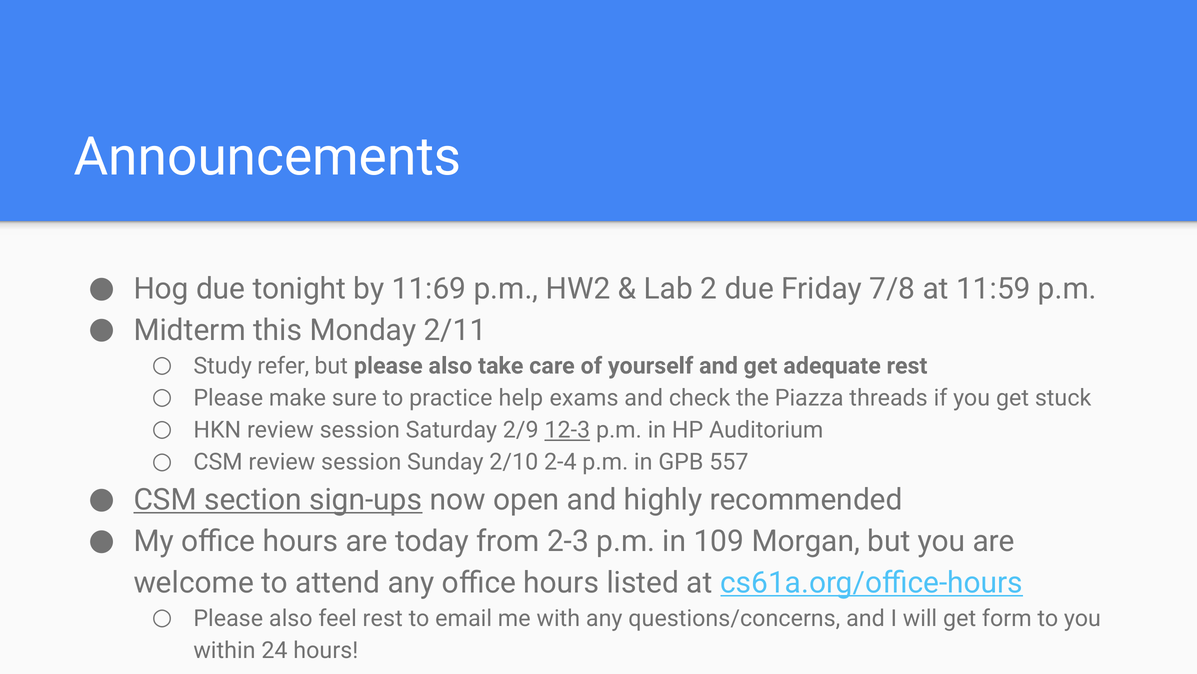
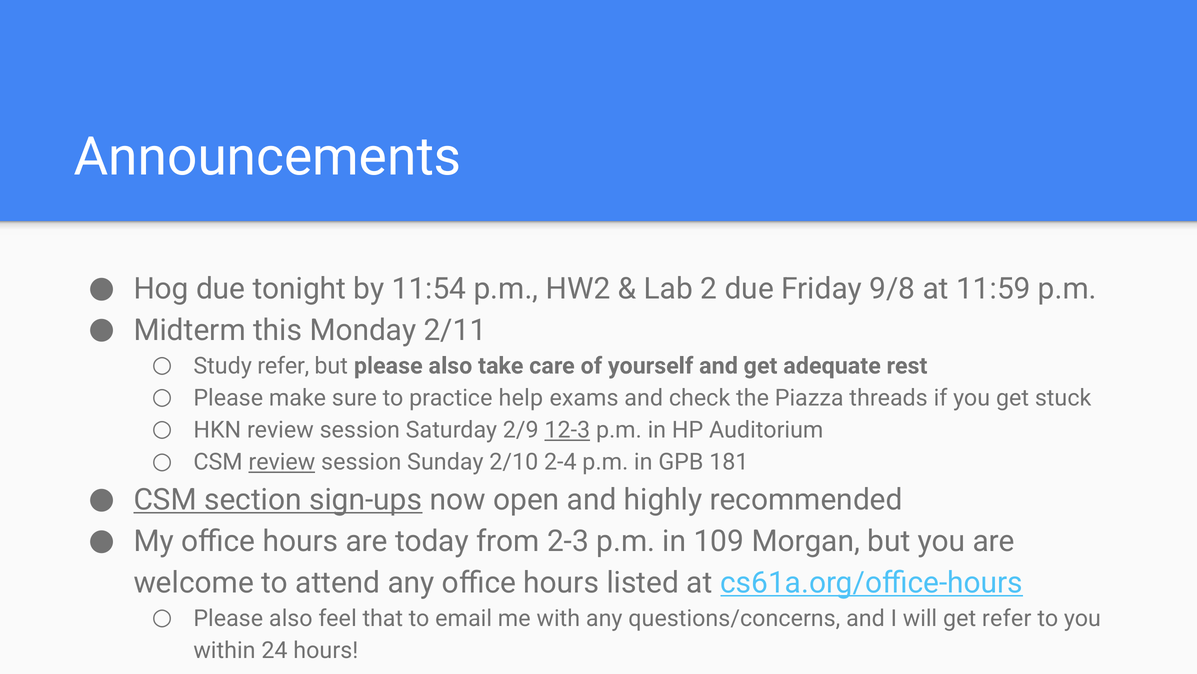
11:69: 11:69 -> 11:54 (429, 289)
7/8: 7/8 -> 9/8 (892, 289)
review underline: none -> present (282, 462)
557: 557 -> 181 (729, 462)
feel rest: rest -> that (383, 618)
get form: form -> refer (1007, 618)
